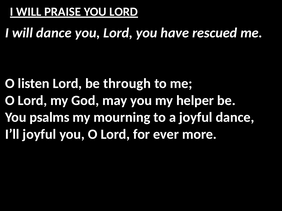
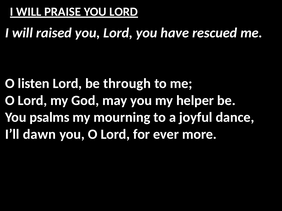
will dance: dance -> raised (54, 33)
I’ll joyful: joyful -> dawn (39, 134)
